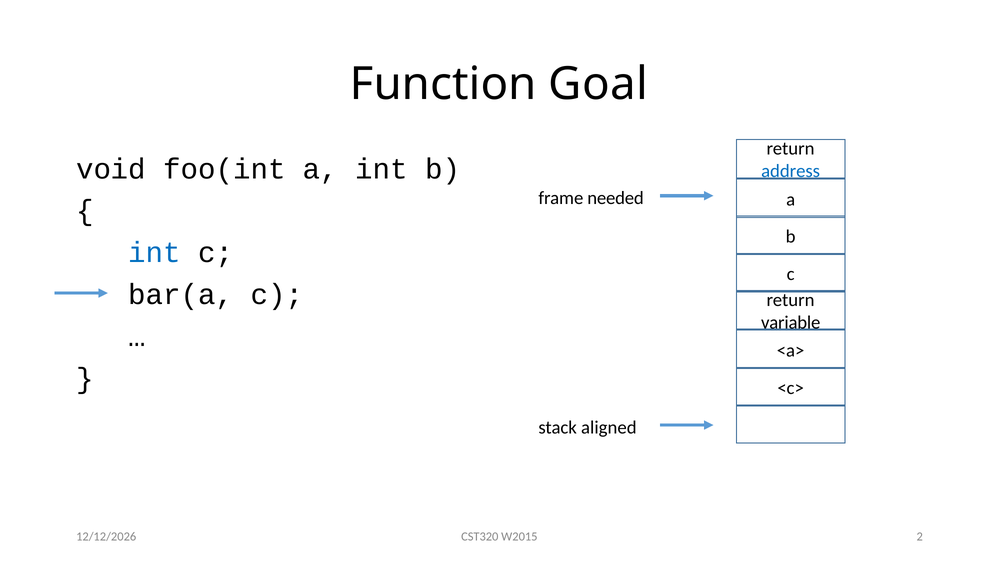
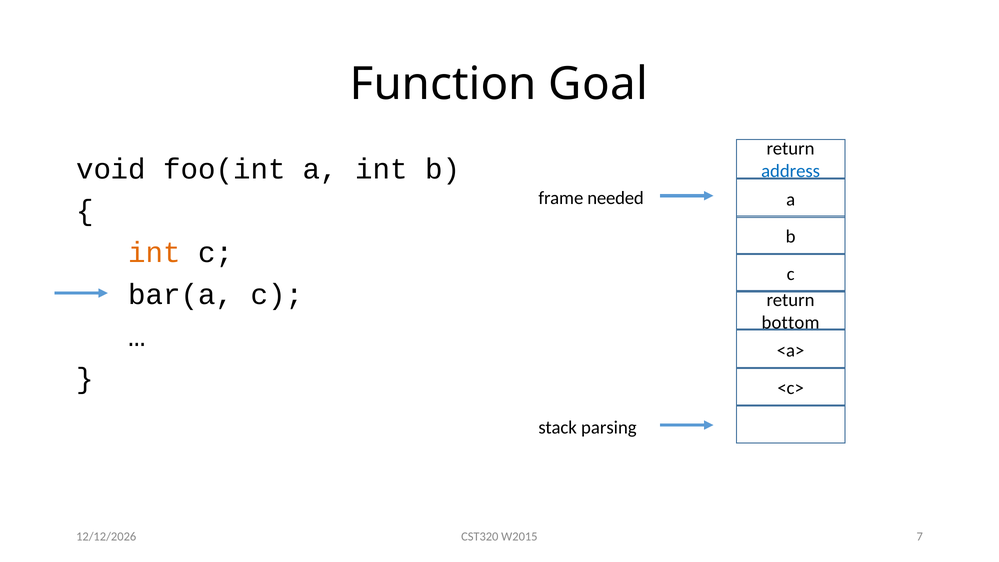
int colour: blue -> orange (155, 253)
variable: variable -> bottom (791, 322)
aligned: aligned -> parsing (609, 428)
2: 2 -> 7 (920, 537)
